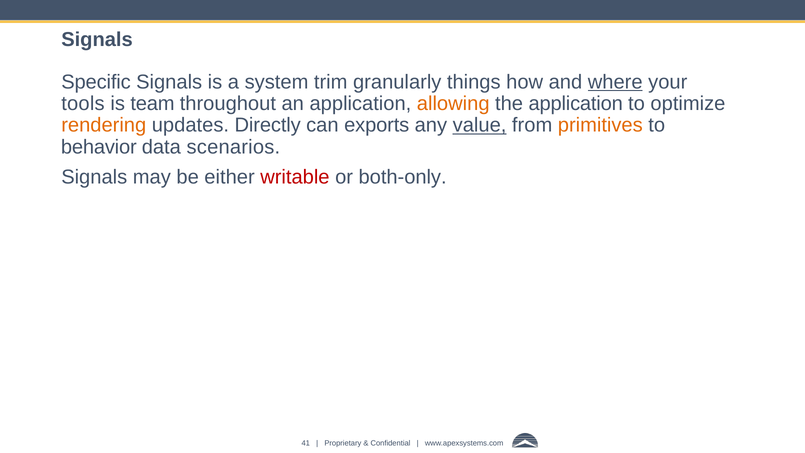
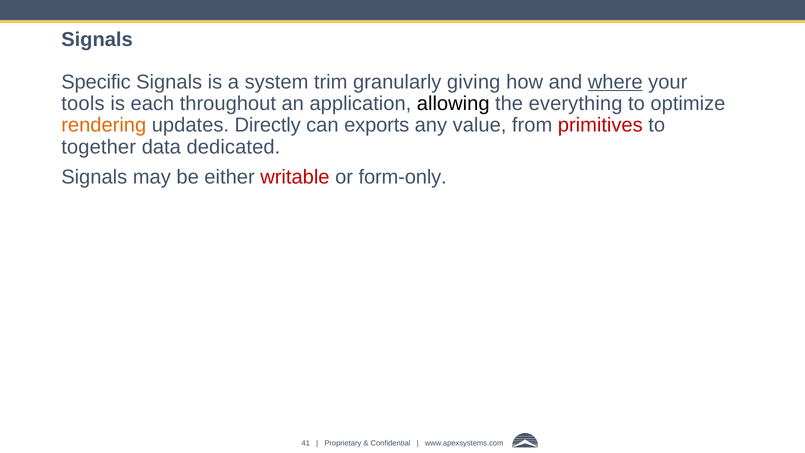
things: things -> giving (474, 82)
team: team -> each (152, 104)
allowing colour: orange -> black (453, 104)
the application: application -> everything (576, 104)
value underline: present -> none (480, 125)
primitives colour: orange -> red (600, 125)
behavior: behavior -> together (99, 147)
scenarios: scenarios -> dedicated (233, 147)
both-only: both-only -> form-only (403, 177)
